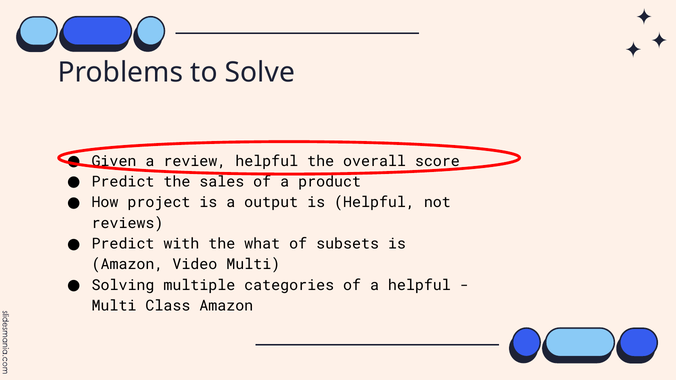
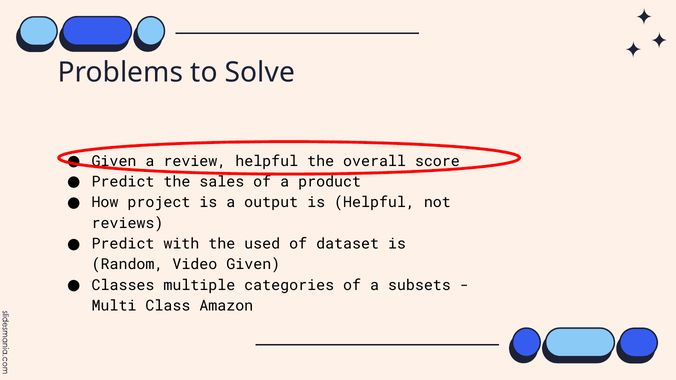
what: what -> used (262, 244)
subsets: subsets -> dataset (348, 244)
Amazon: Amazon -> Random (128, 265)
Video Multi: Multi -> Given (253, 265)
Solving: Solving -> Classes (123, 285)
a helpful: helpful -> subsets (419, 285)
